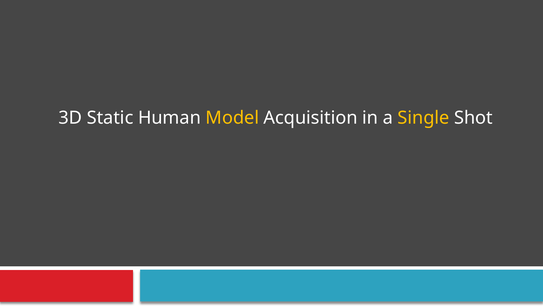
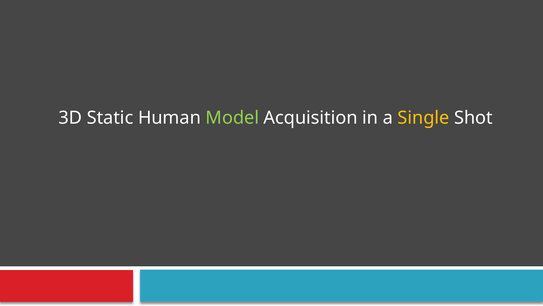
Model colour: yellow -> light green (232, 118)
